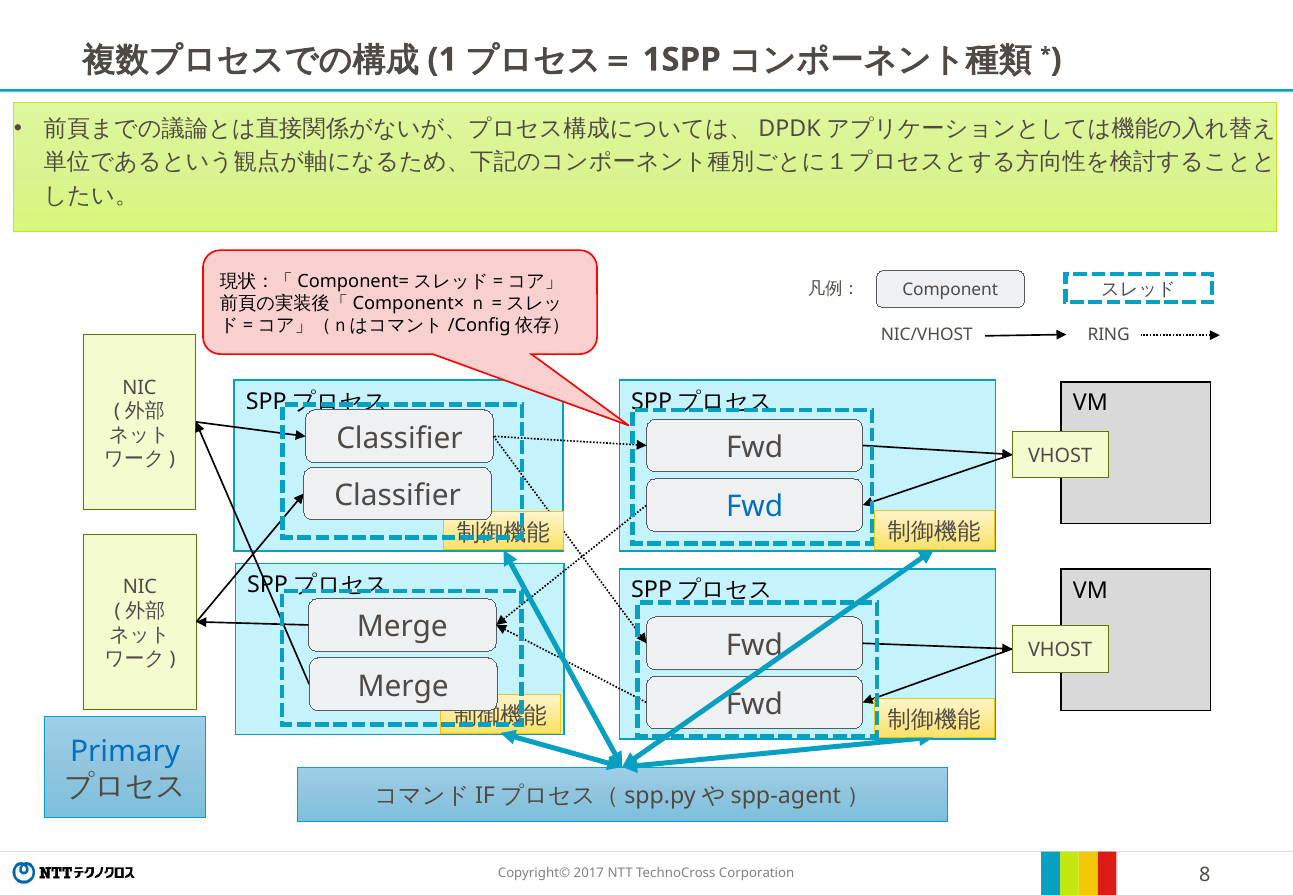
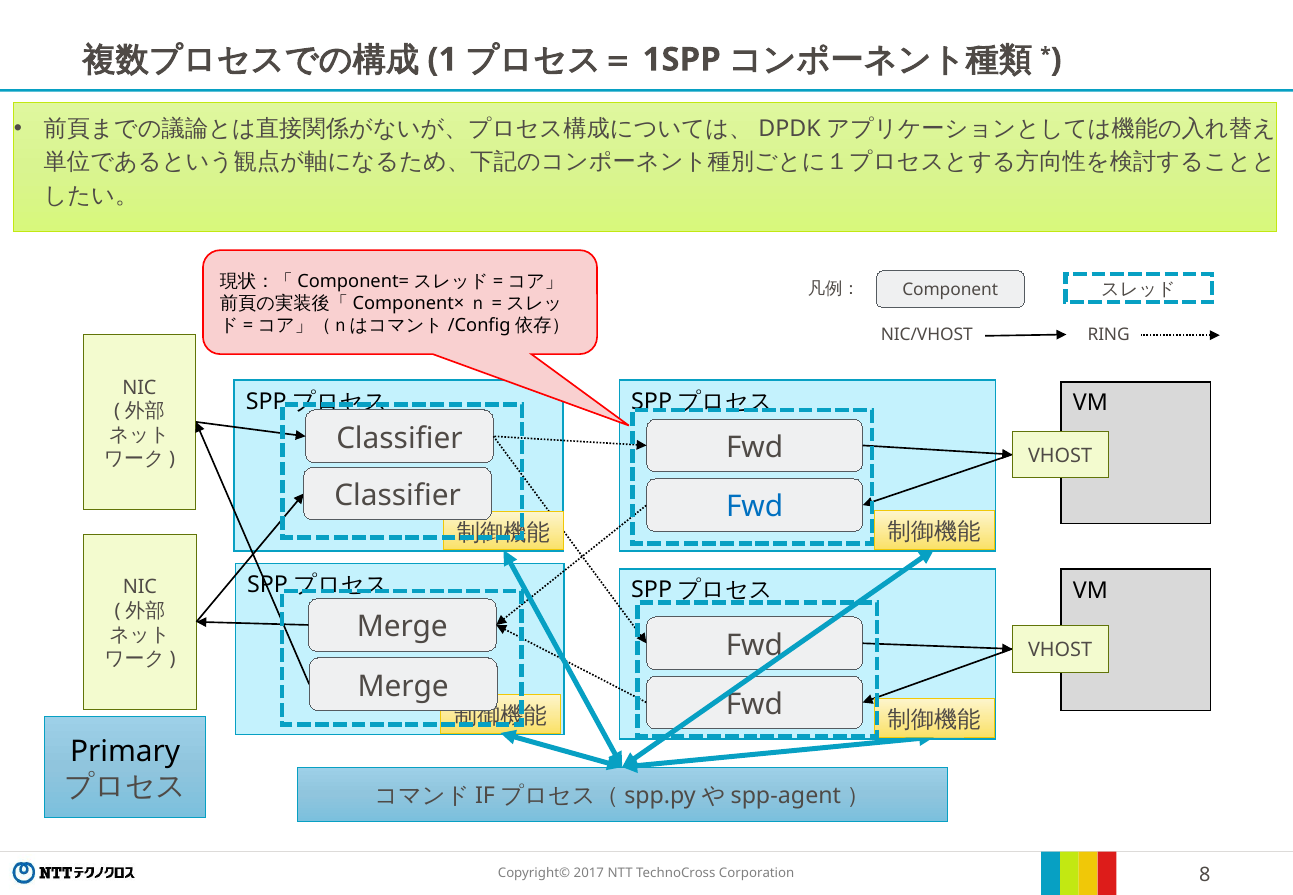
Primary colour: blue -> black (125, 751)
